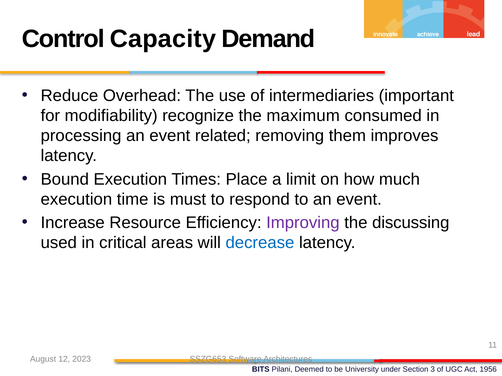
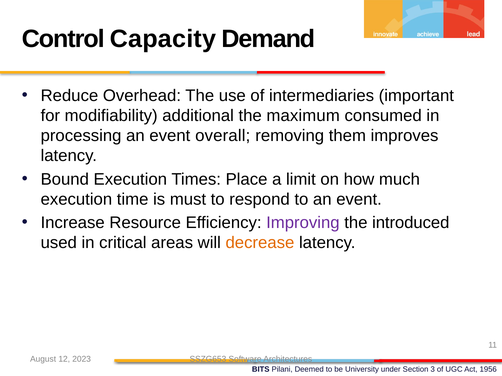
recognize: recognize -> additional (198, 116)
related: related -> overall (223, 136)
discussing: discussing -> introduced (411, 223)
decrease colour: blue -> orange (260, 243)
